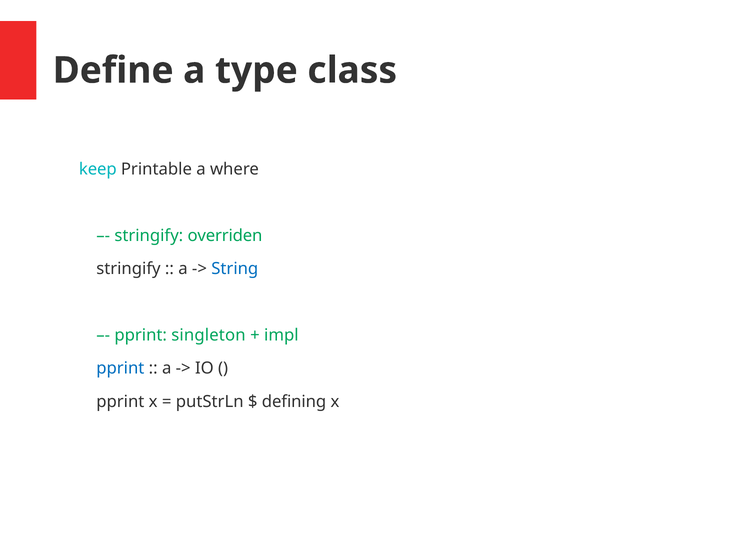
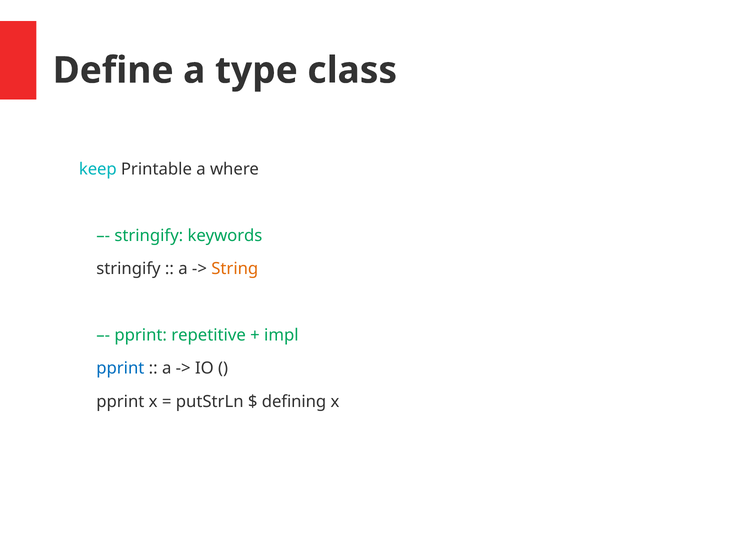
overriden: overriden -> keywords (225, 235)
String colour: blue -> orange (235, 269)
singleton: singleton -> repetitive (209, 335)
